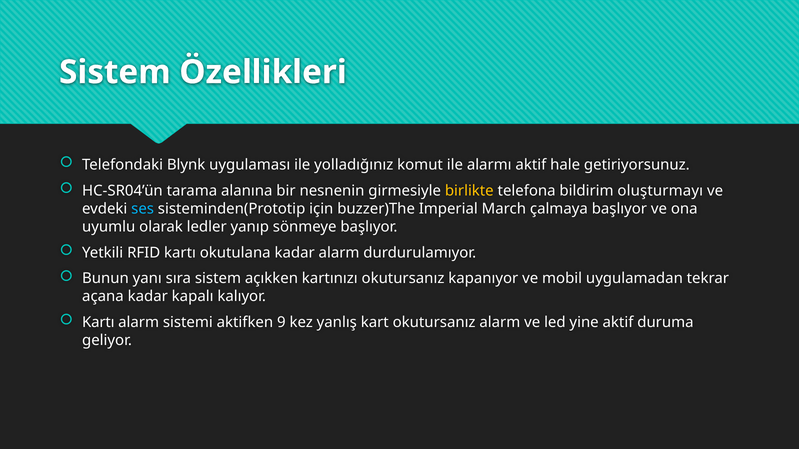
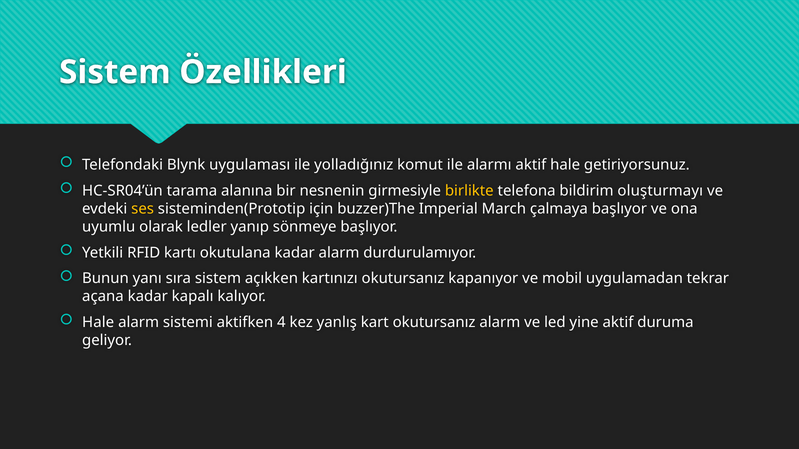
ses colour: light blue -> yellow (143, 209)
Kartı: Kartı -> Hale (98, 323)
9: 9 -> 4 (281, 323)
